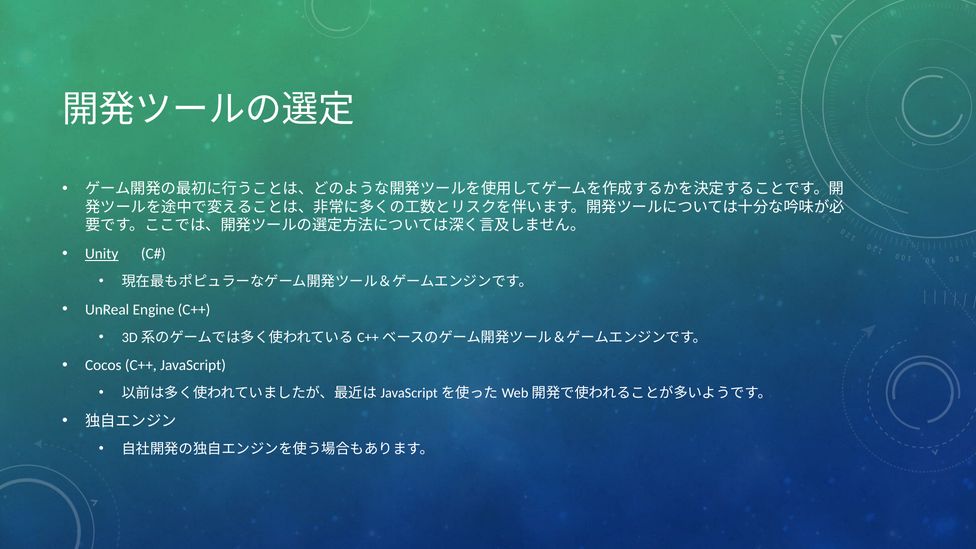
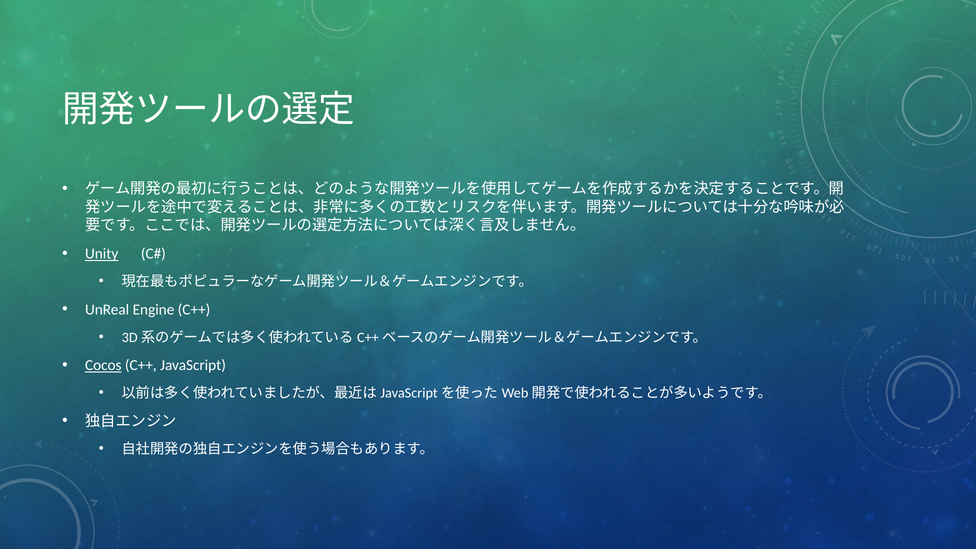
Cocos underline: none -> present (103, 365)
